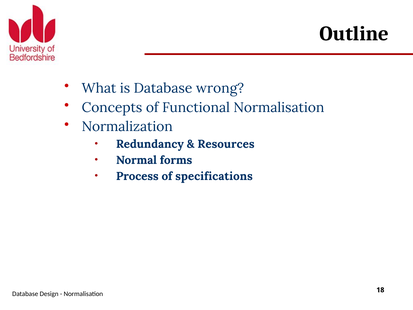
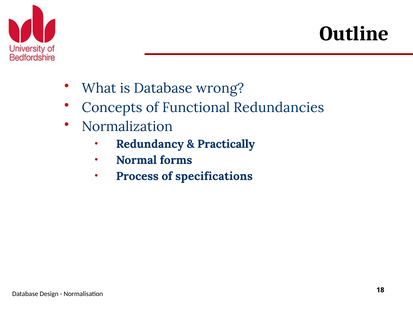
Functional Normalisation: Normalisation -> Redundancies (279, 107)
Resources: Resources -> Practically (226, 144)
